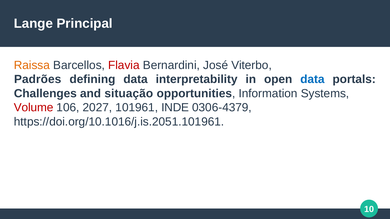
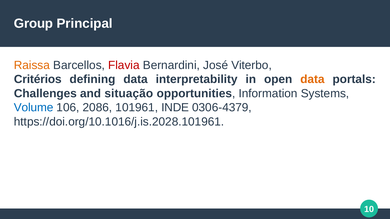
Lange: Lange -> Group (33, 24)
Padrões: Padrões -> Critérios (38, 79)
data colour: blue -> orange (312, 79)
Volume colour: red -> blue (34, 108)
2027: 2027 -> 2086 (97, 108)
https://doi.org/10.1016/j.is.2051.101961: https://doi.org/10.1016/j.is.2051.101961 -> https://doi.org/10.1016/j.is.2028.101961 (119, 122)
